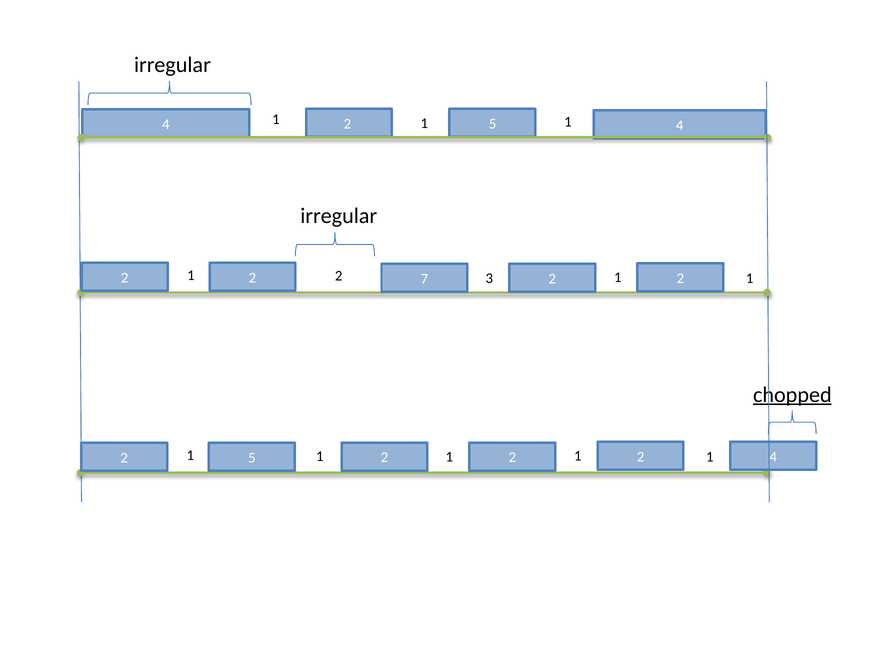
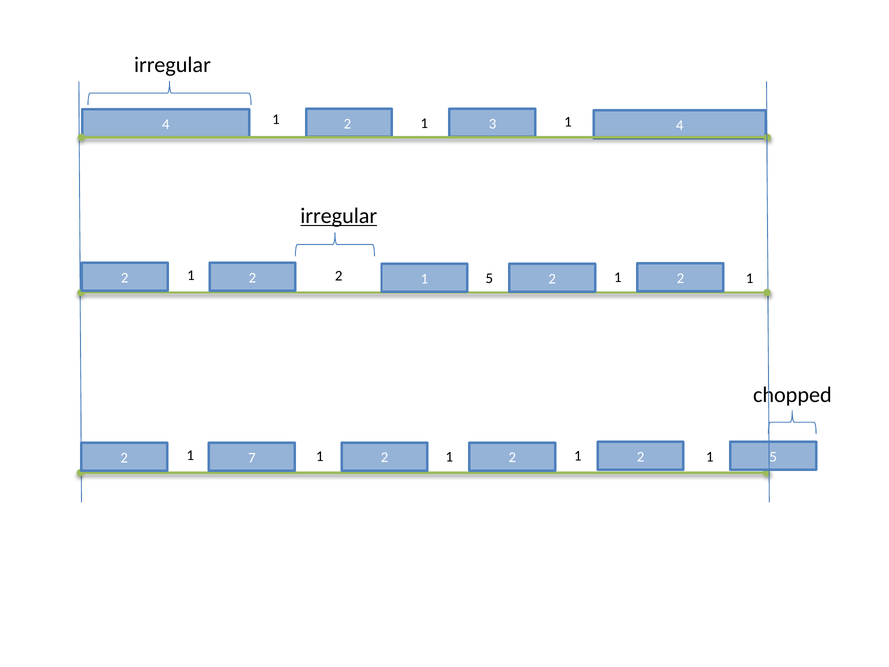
5: 5 -> 3 (493, 124)
irregular underline: none -> present (339, 216)
1 2 3: 3 -> 5 (489, 278)
7: 7 -> 1 (424, 279)
chopped underline: present -> none (792, 395)
5: 5 -> 7 (252, 458)
2 2 4: 4 -> 5 (773, 457)
